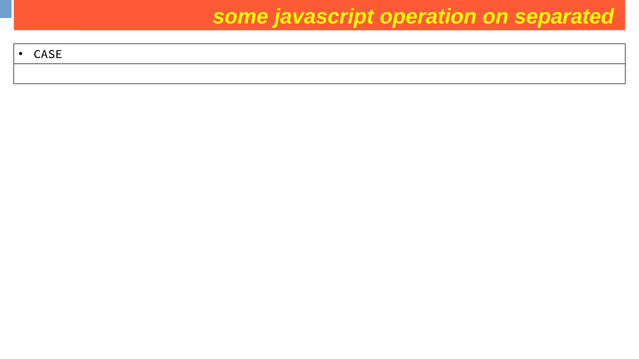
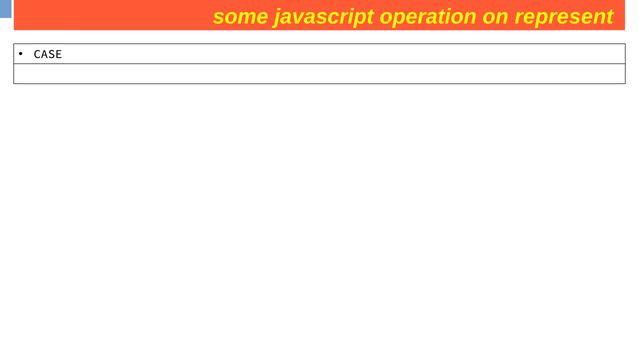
separated: separated -> represent (564, 17)
